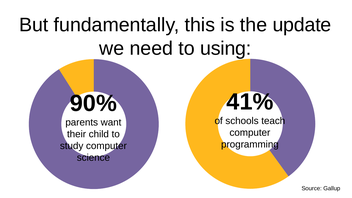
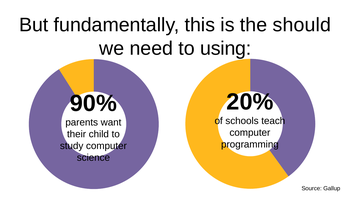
update: update -> should (302, 25)
41%: 41% -> 20% (250, 102)
